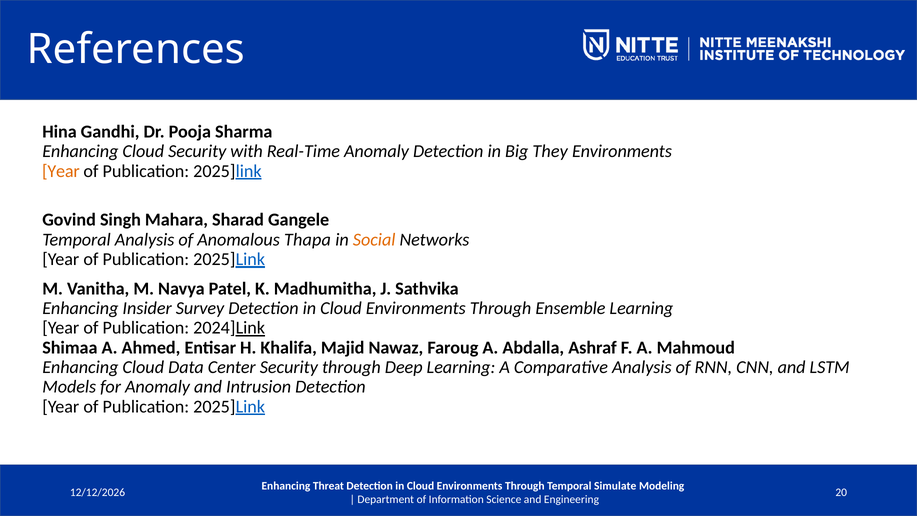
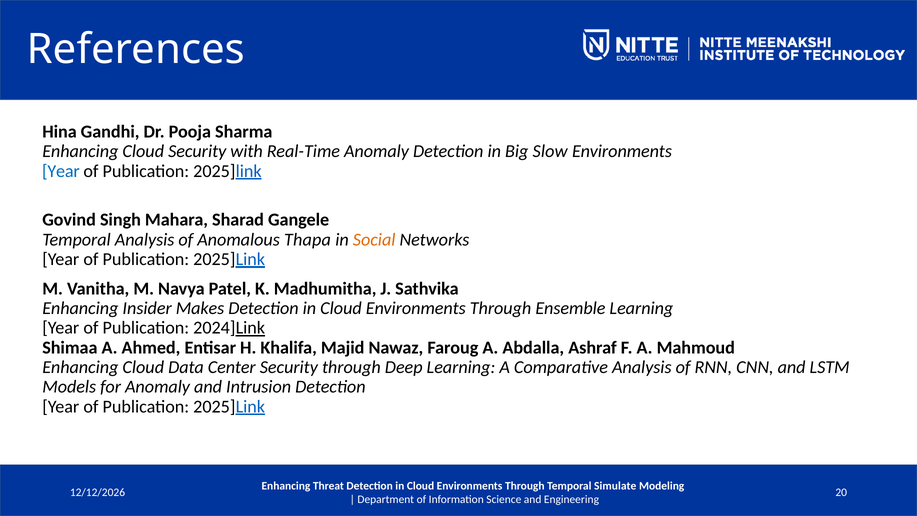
They: They -> Slow (550, 151)
Year colour: orange -> blue (61, 171)
Survey: Survey -> Makes (200, 308)
